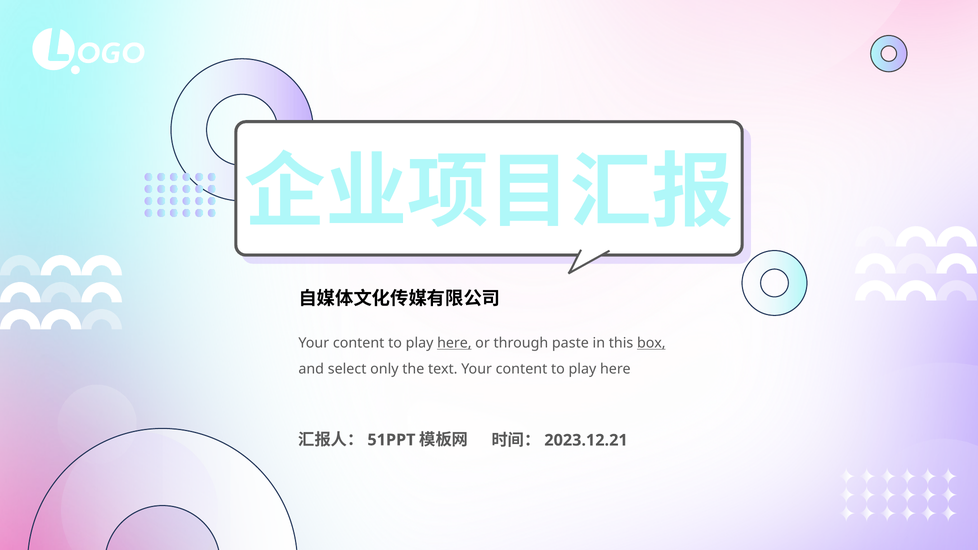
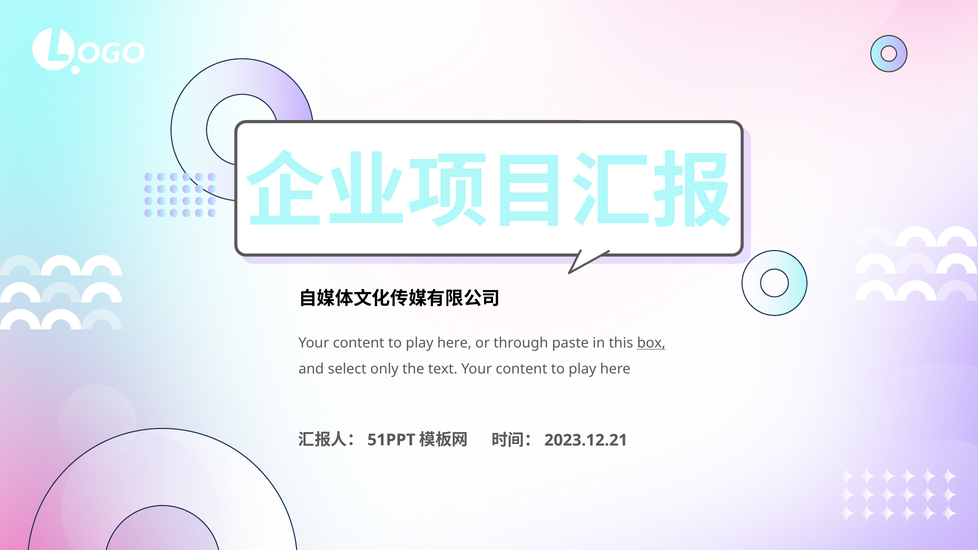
here underline: present -> none (454, 343)
